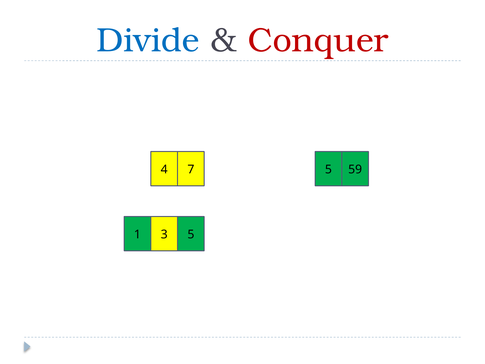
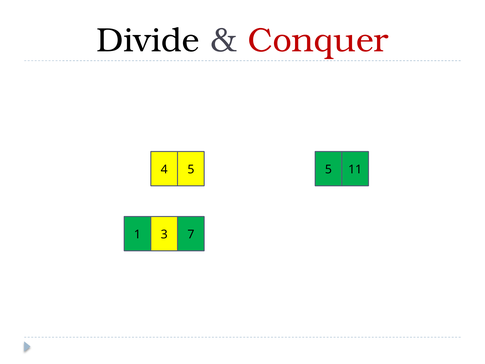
Divide colour: blue -> black (148, 40)
4 7: 7 -> 5 (191, 169)
59: 59 -> 11 (355, 169)
1 5: 5 -> 7 (191, 234)
